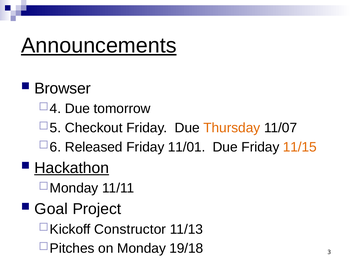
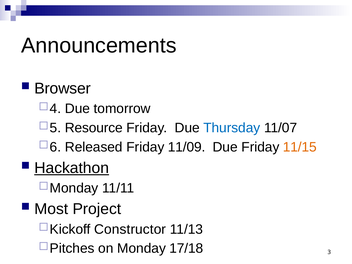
Announcements underline: present -> none (99, 45)
Checkout: Checkout -> Resource (94, 128)
Thursday colour: orange -> blue (232, 128)
11/01: 11/01 -> 11/09 (187, 147)
Goal: Goal -> Most (51, 209)
19/18: 19/18 -> 17/18 (186, 248)
